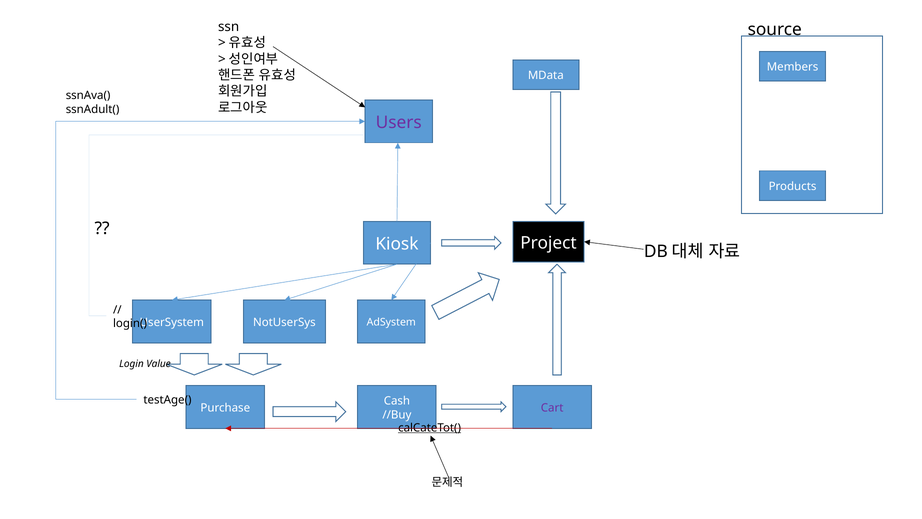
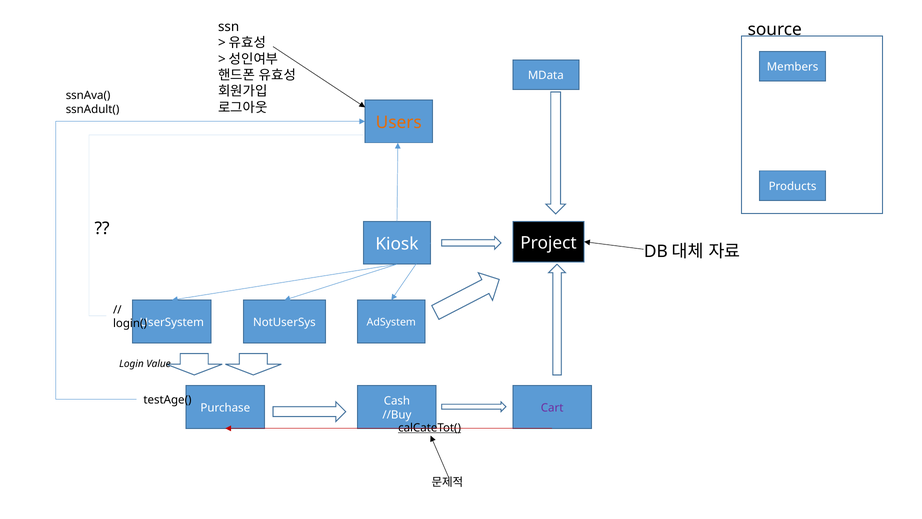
Users colour: purple -> orange (399, 122)
